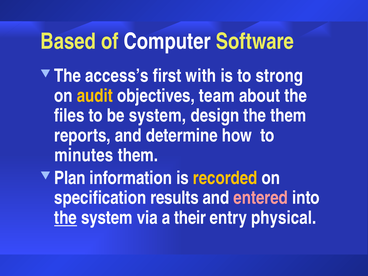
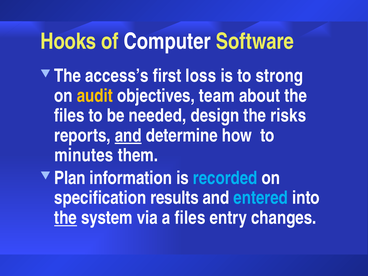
Based: Based -> Hooks (68, 41)
with: with -> loss (201, 76)
be system: system -> needed (157, 116)
the them: them -> risks (288, 116)
and underline: none -> present (128, 136)
recorded colour: yellow -> light blue (225, 178)
entered colour: pink -> light blue (261, 198)
a their: their -> files (190, 218)
physical: physical -> changes (284, 218)
